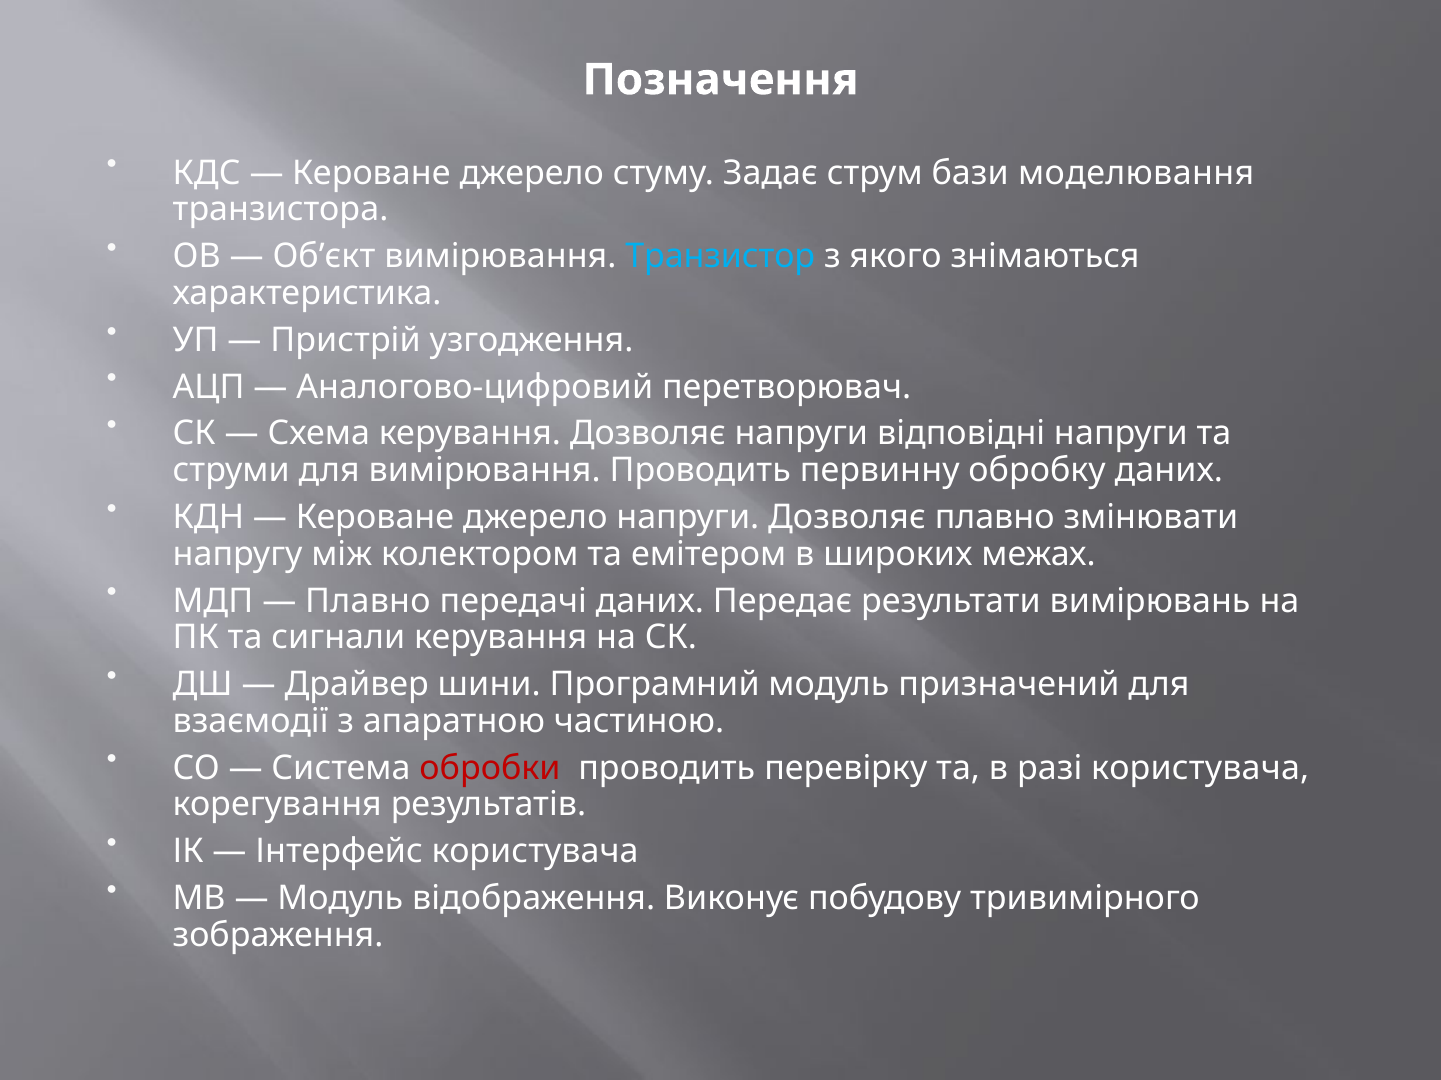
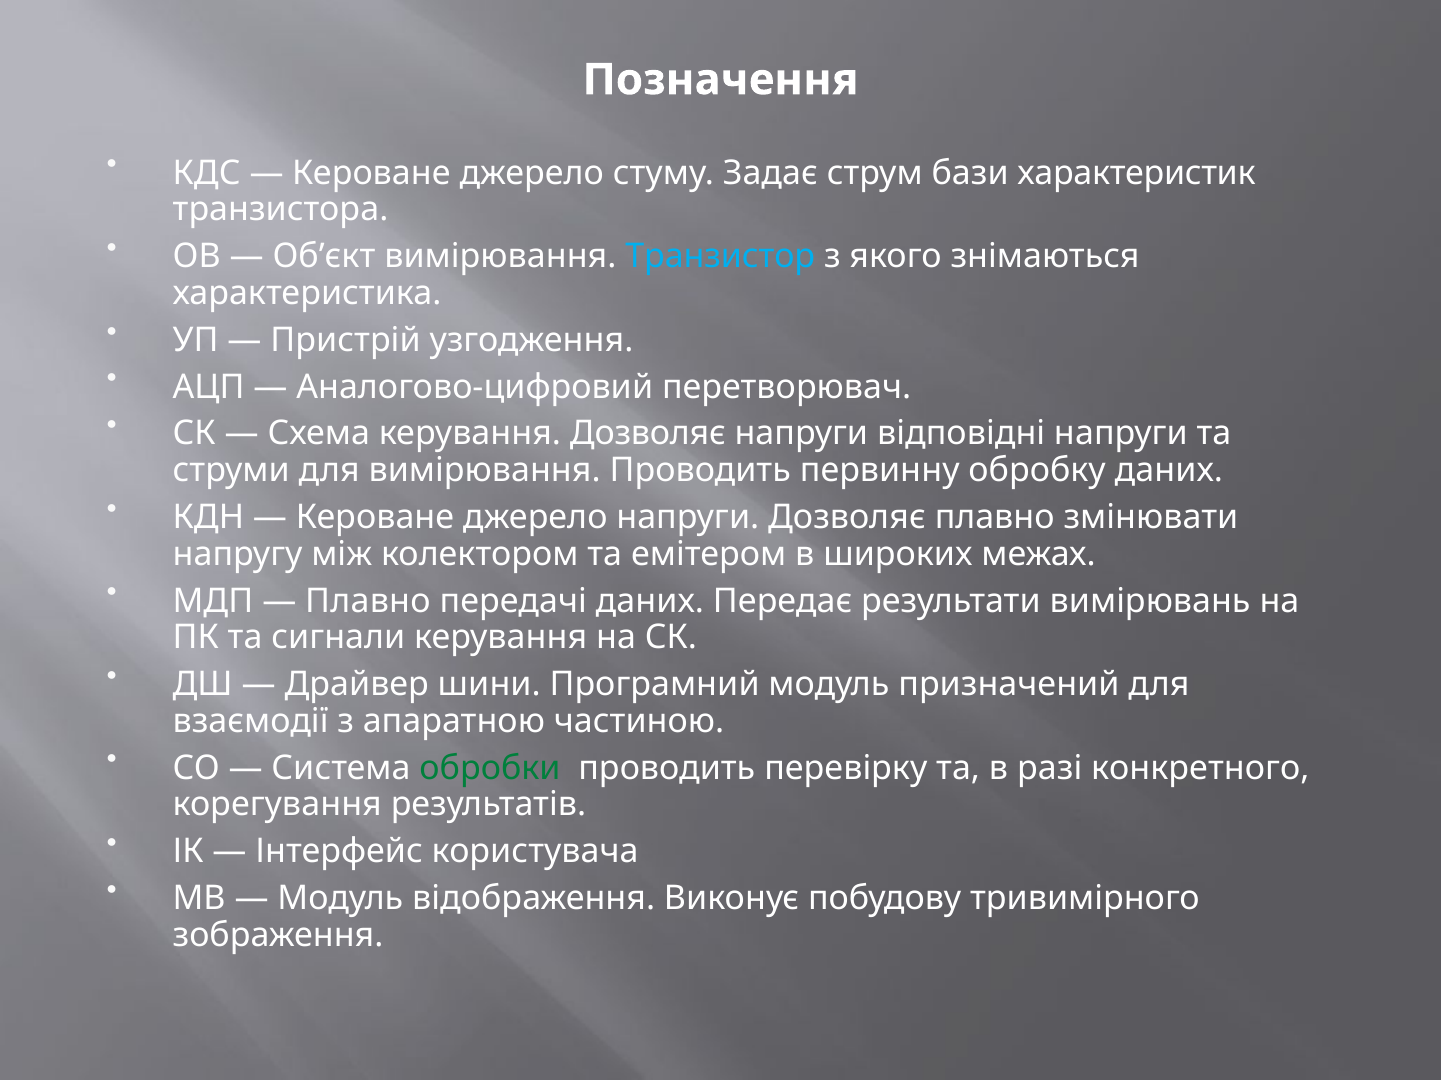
моделювання: моделювання -> характеристик (1137, 173)
обробки colour: red -> green (490, 769)
разі користувача: користувача -> конкретного (1200, 769)
